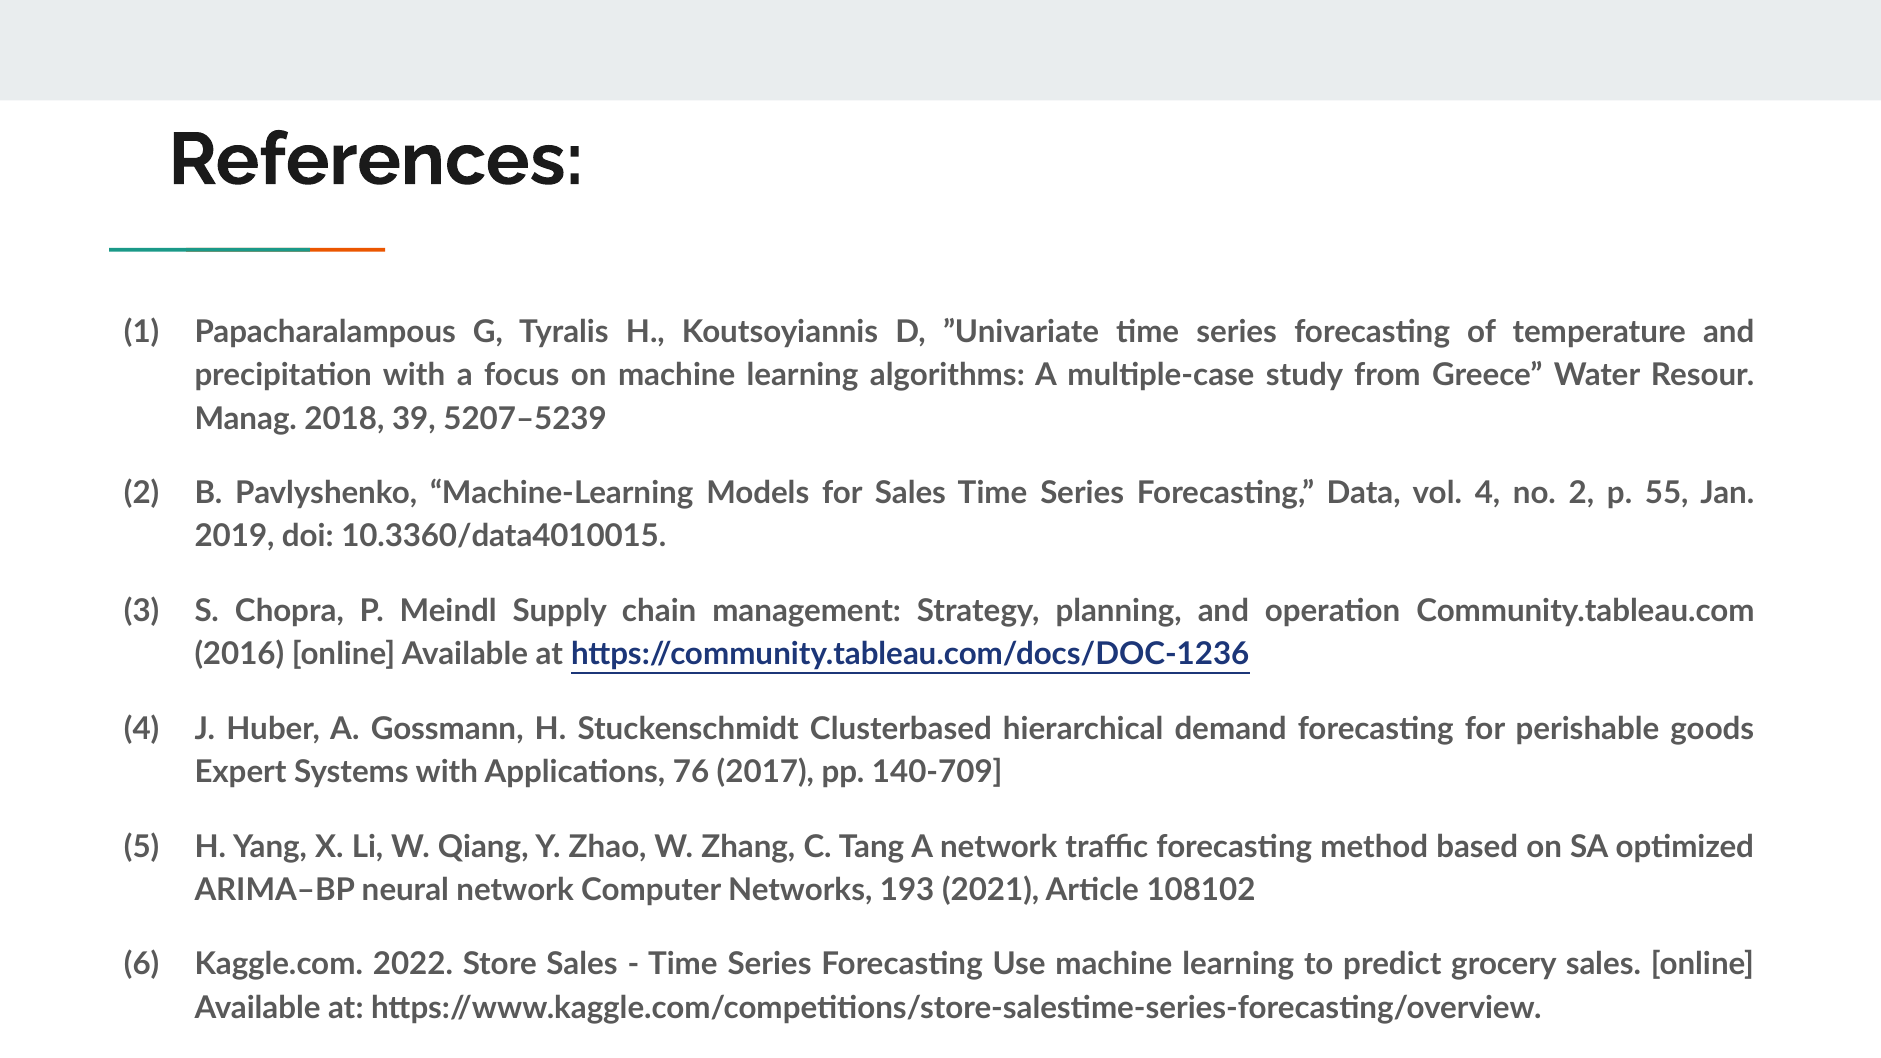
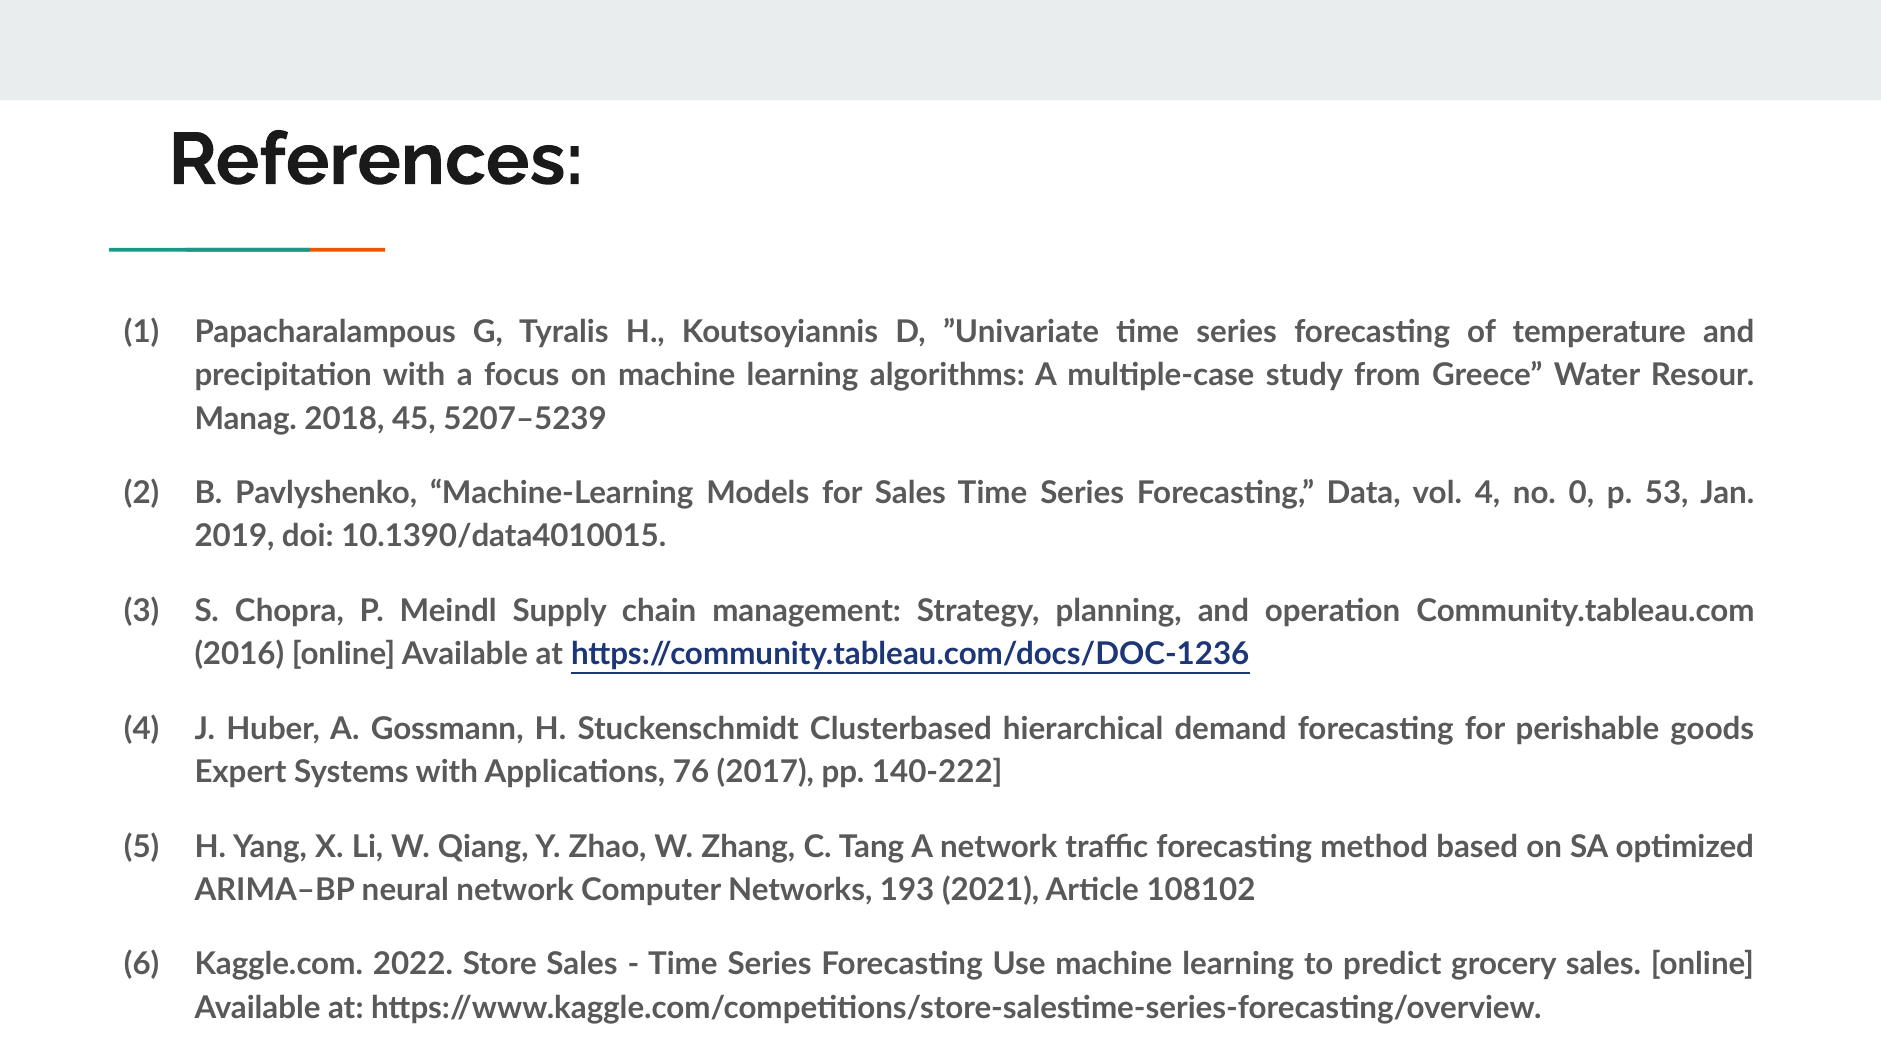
39: 39 -> 45 (414, 419)
no 2: 2 -> 0 (1581, 493)
55: 55 -> 53 (1667, 493)
10.3360/data4010015: 10.3360/data4010015 -> 10.1390/data4010015 (504, 537)
140-709: 140-709 -> 140-222 (937, 772)
